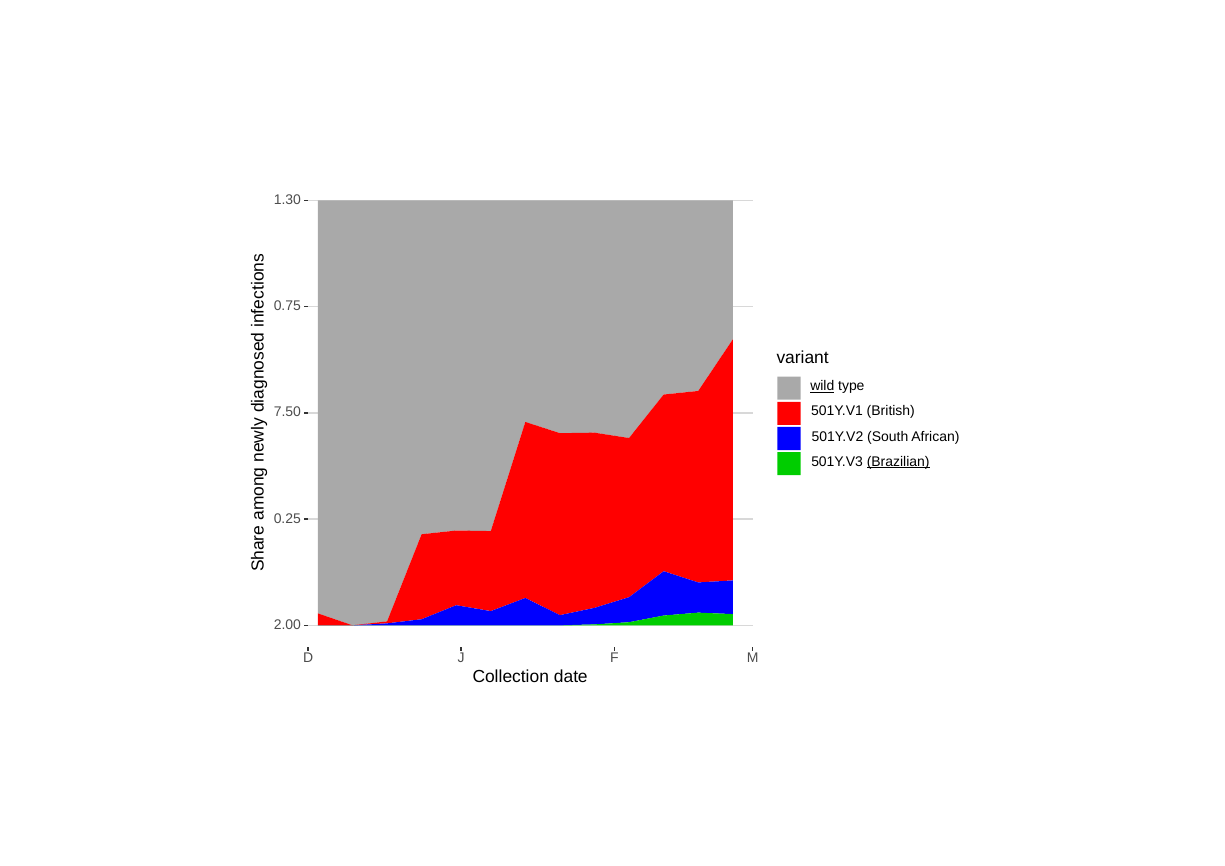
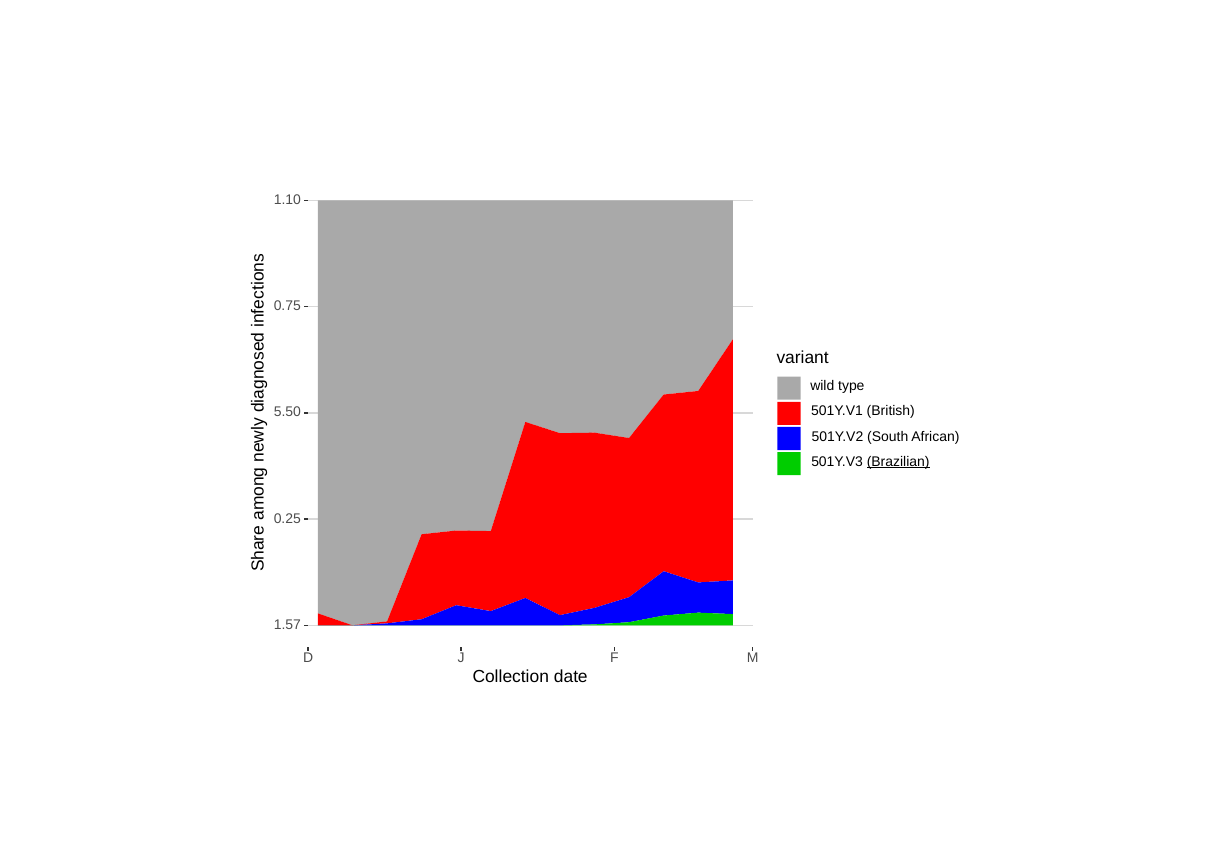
1.30: 1.30 -> 1.10 (287, 200)
wild underline: present -> none (822, 386)
7.50: 7.50 -> 5.50 (287, 412)
2.00: 2.00 -> 1.57 (287, 625)
